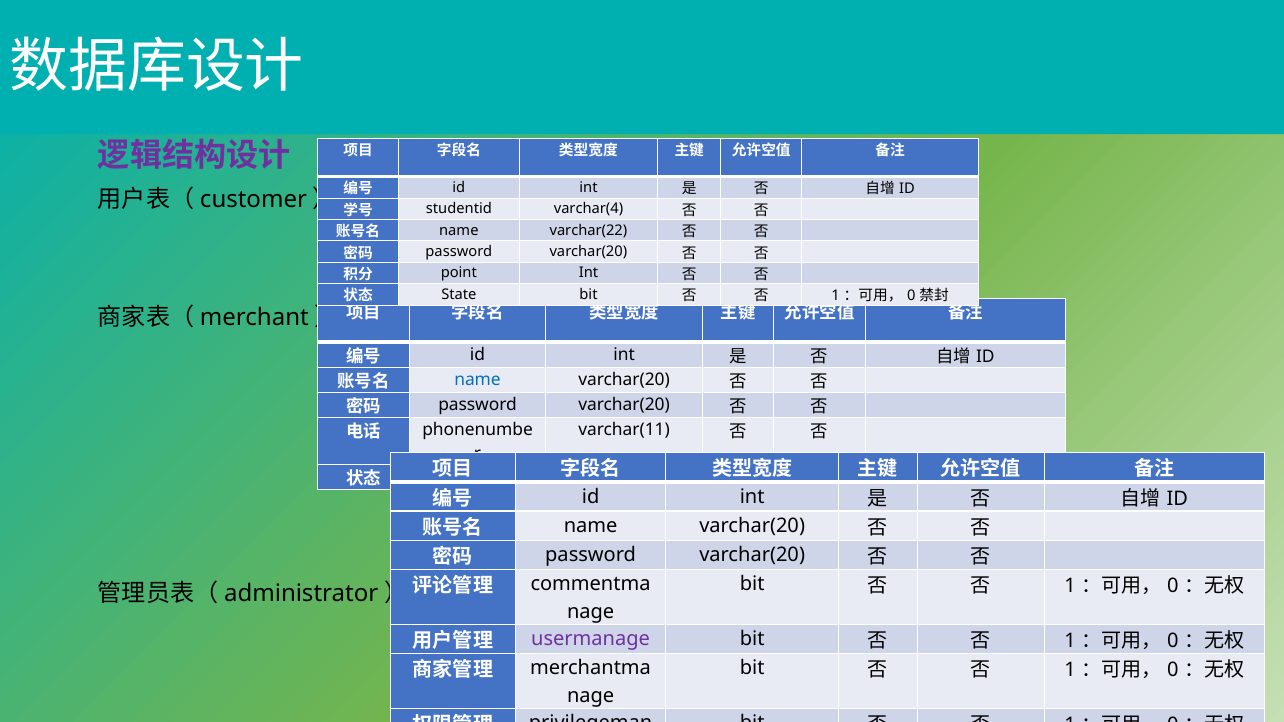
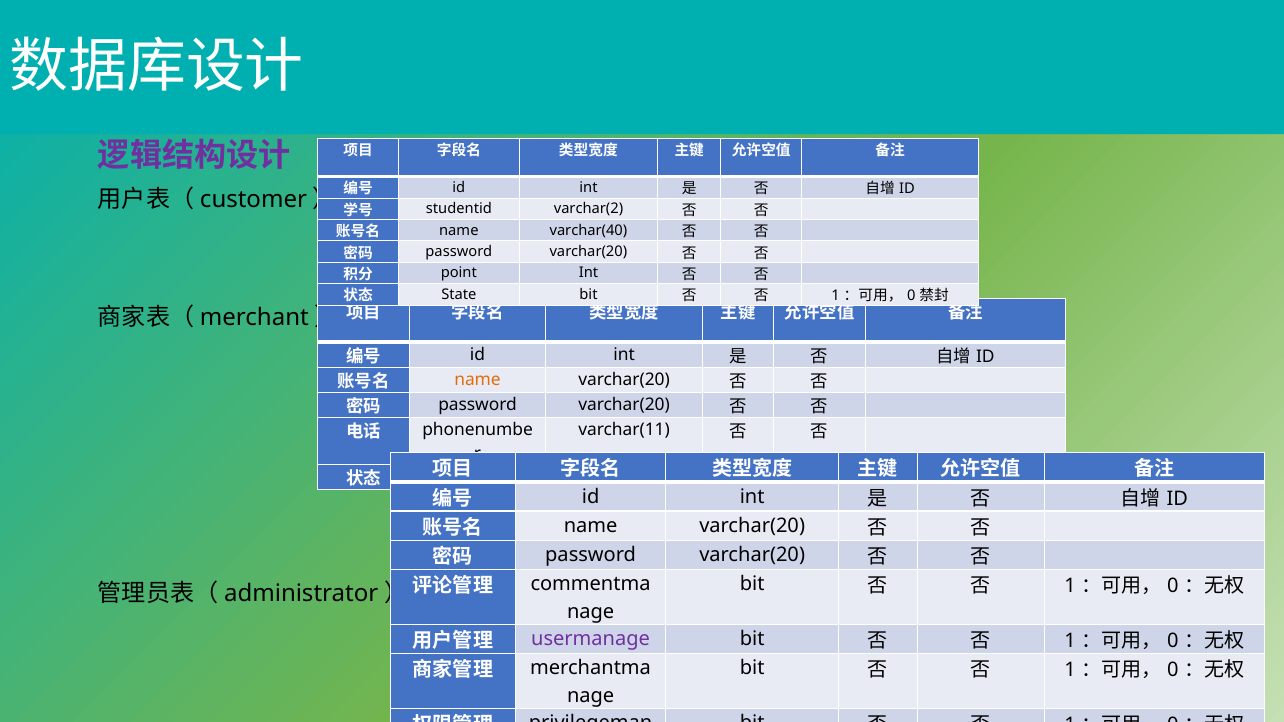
varchar(4: varchar(4 -> varchar(2 (588, 209)
varchar(22: varchar(22 -> varchar(40 (588, 230)
name colour: blue -> orange (478, 380)
